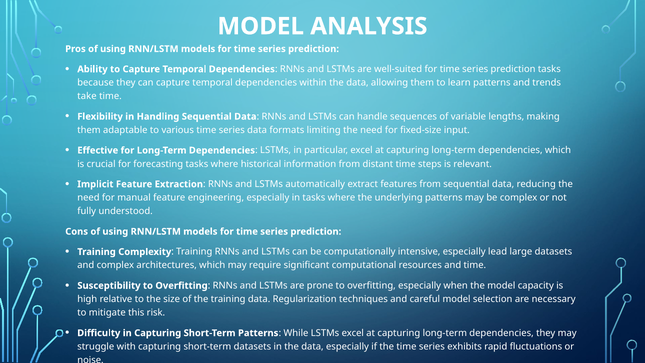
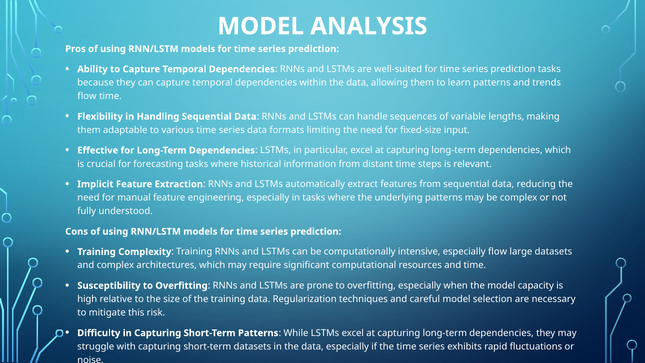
take: take -> flow (87, 96)
especially lead: lead -> flow (498, 252)
